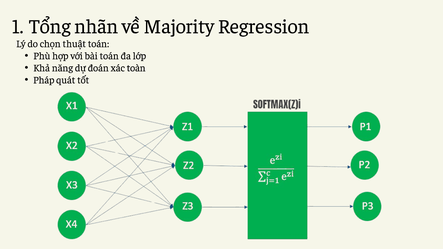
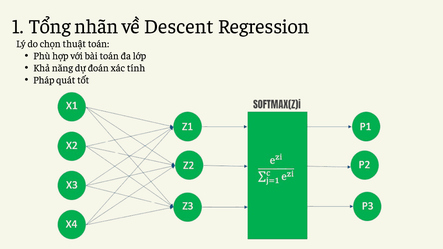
Majority: Majority -> Descent (179, 27)
toàn: toàn -> tính (136, 68)
